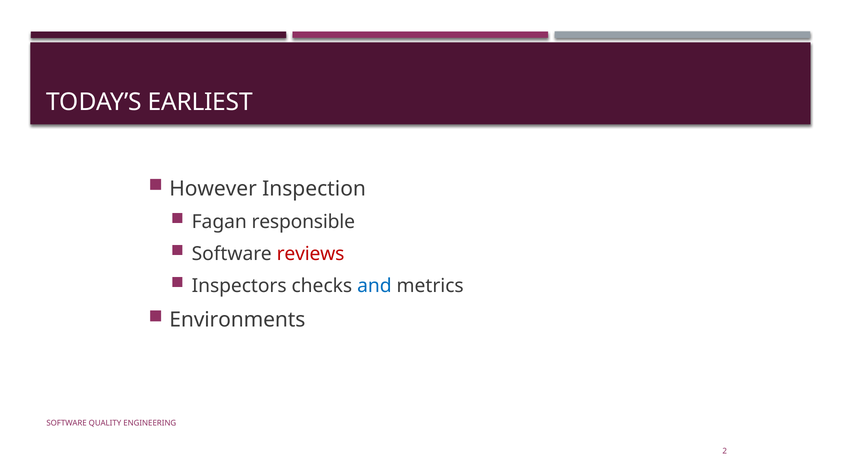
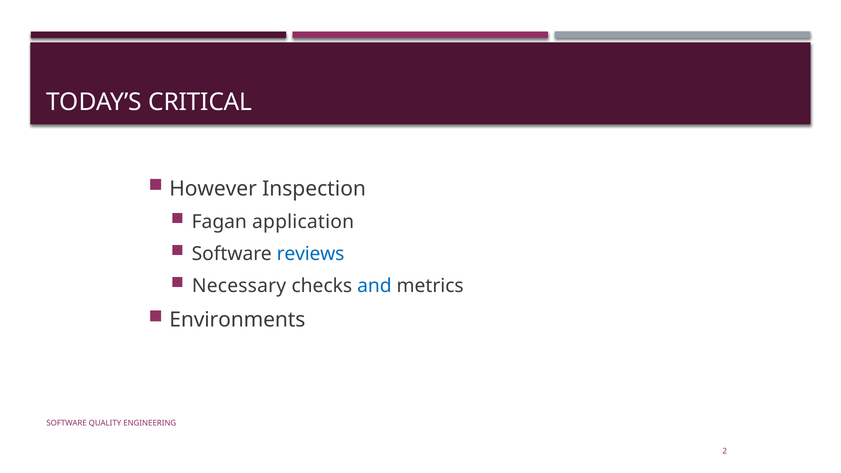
EARLIEST: EARLIEST -> CRITICAL (200, 102)
responsible: responsible -> application (303, 222)
reviews colour: red -> blue (311, 254)
Inspectors: Inspectors -> Necessary (239, 286)
